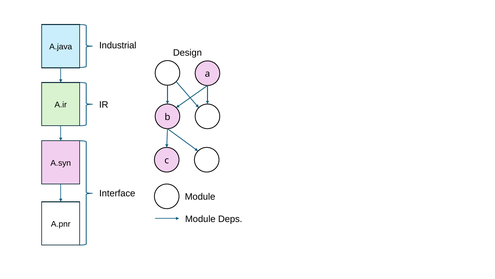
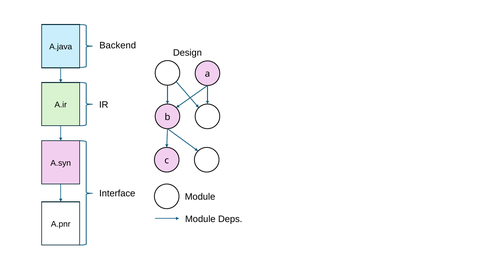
Industrial: Industrial -> Backend (118, 45)
